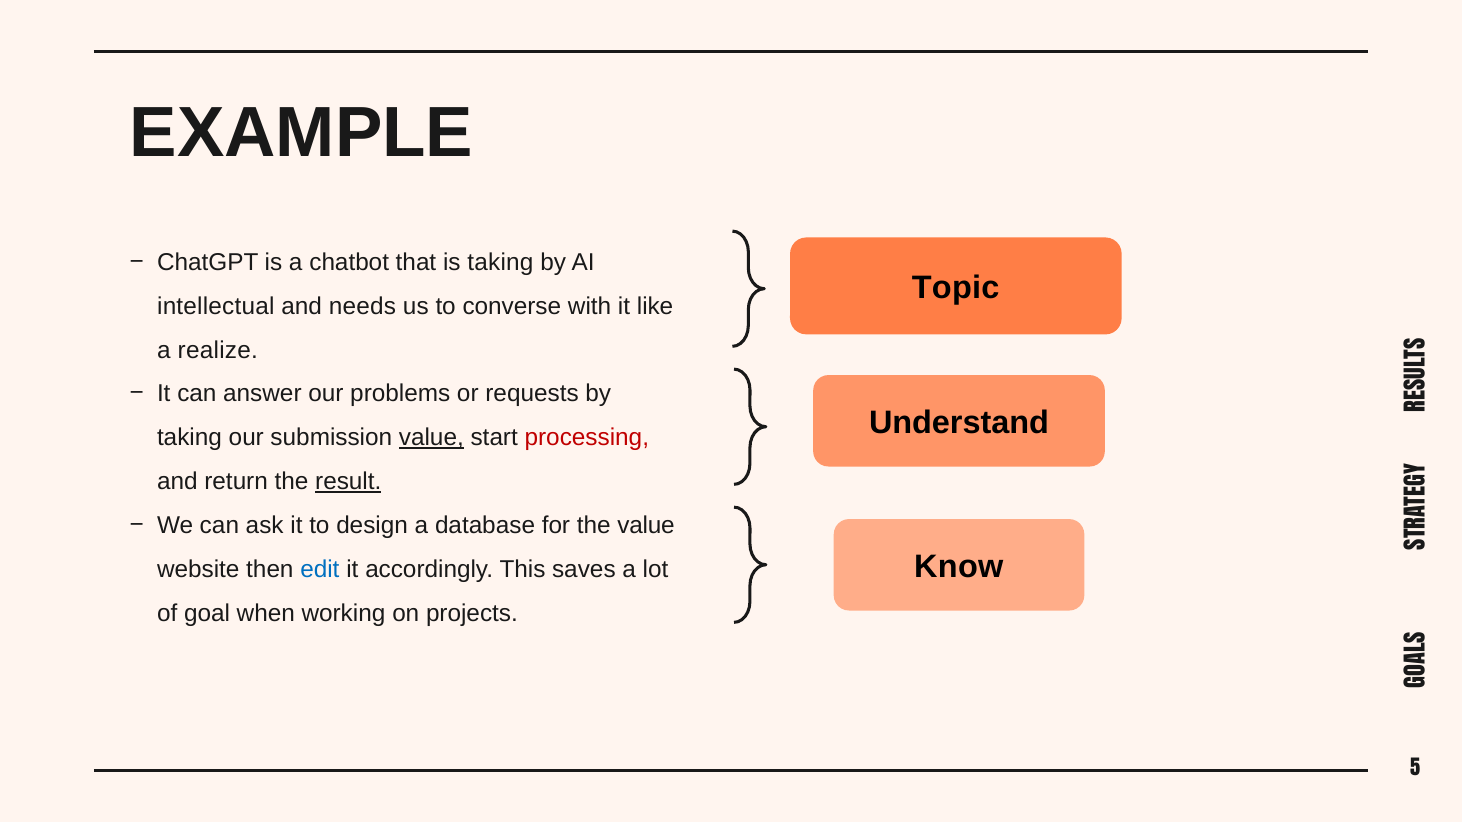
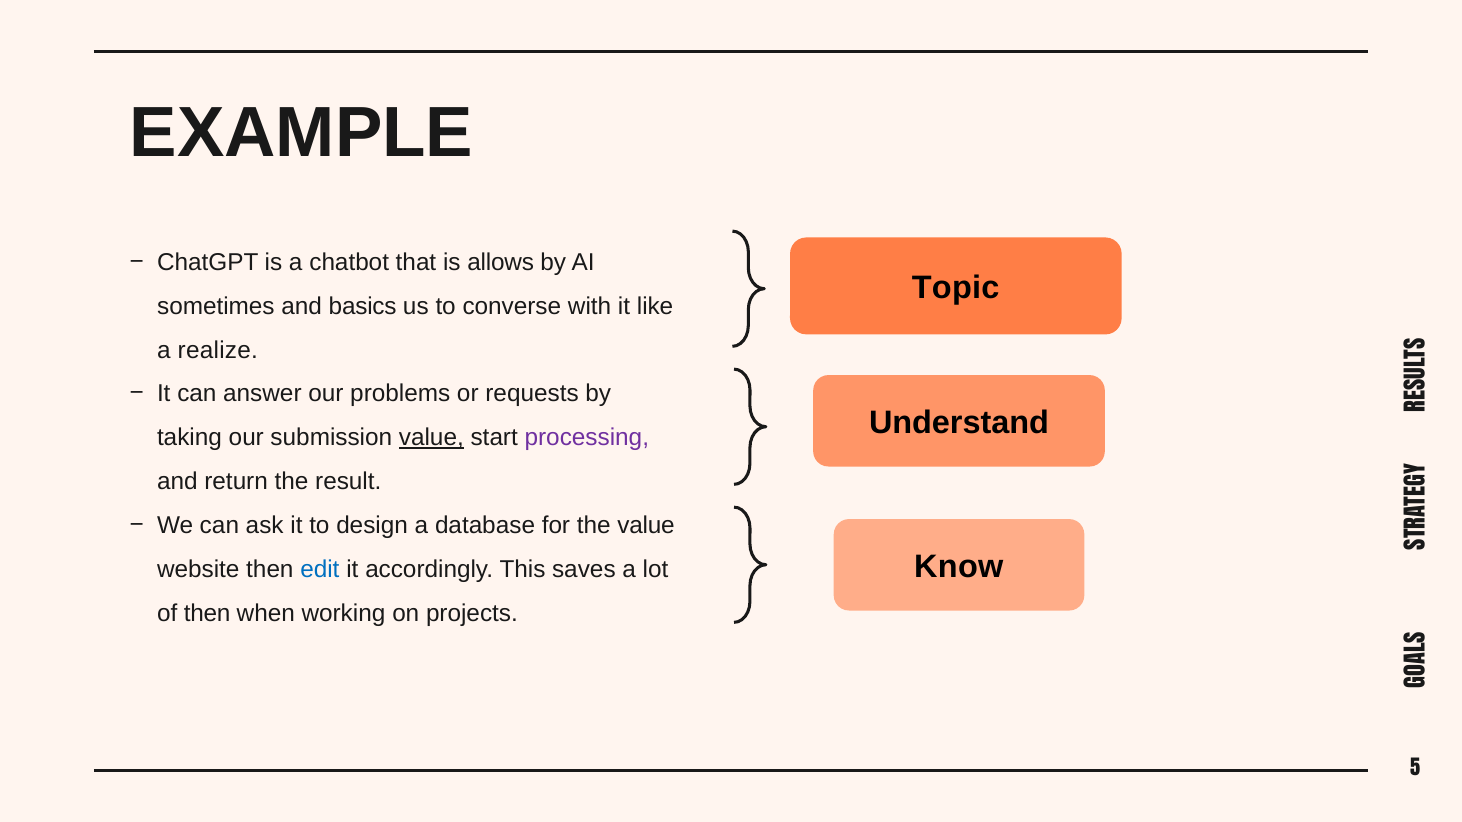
is taking: taking -> allows (501, 262)
intellectual: intellectual -> sometimes (216, 306)
needs: needs -> basics (363, 306)
processing colour: red -> purple (587, 438)
result underline: present -> none (348, 482)
of goal: goal -> then (207, 613)
